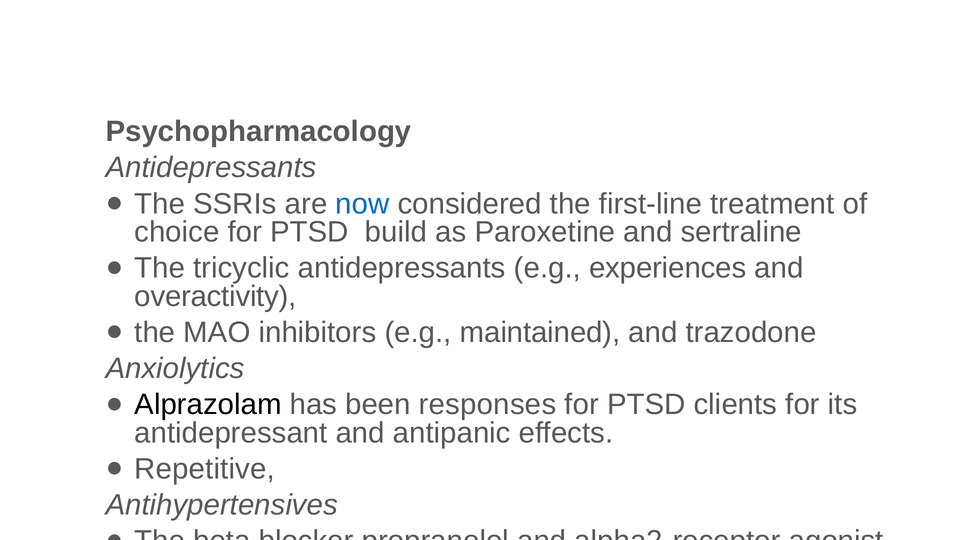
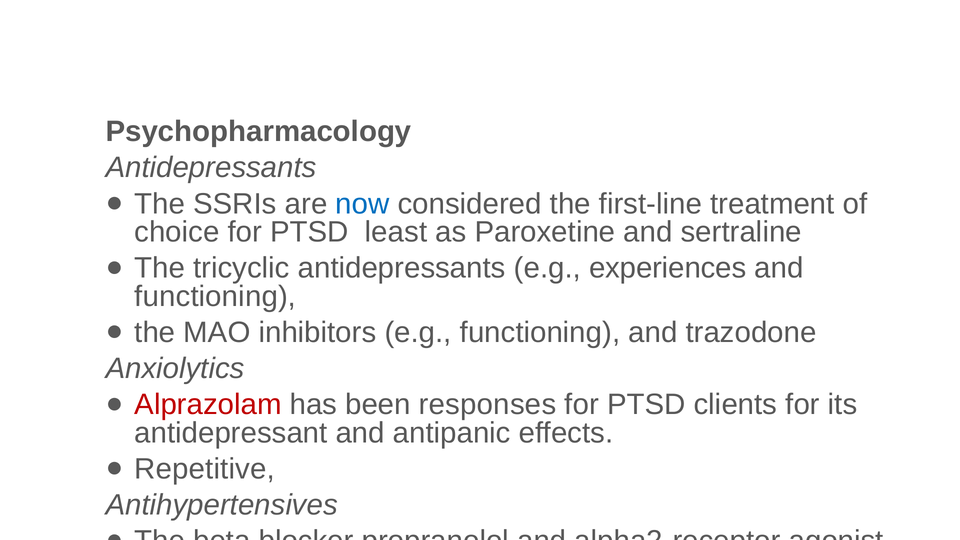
build: build -> least (396, 232)
overactivity: overactivity -> functioning (215, 296)
e.g maintained: maintained -> functioning (540, 333)
Alprazolam colour: black -> red (208, 405)
